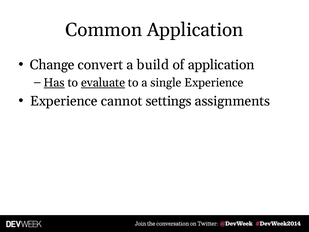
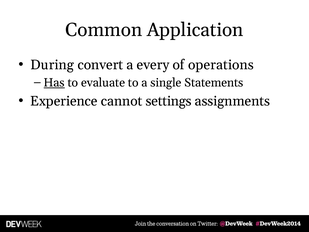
Change: Change -> During (52, 65)
build: build -> every (153, 65)
of application: application -> operations (221, 65)
evaluate underline: present -> none (103, 83)
single Experience: Experience -> Statements (214, 83)
